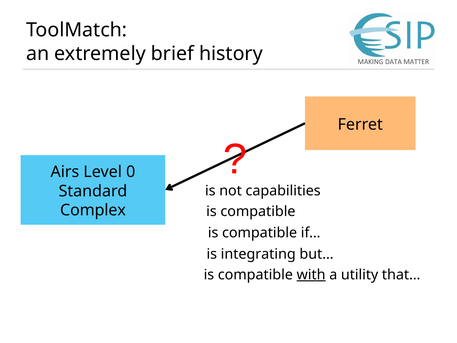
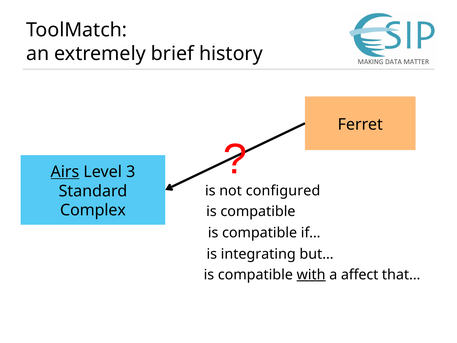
Airs underline: none -> present (65, 172)
0: 0 -> 3 (131, 172)
capabilities: capabilities -> configured (283, 191)
utility: utility -> affect (360, 274)
